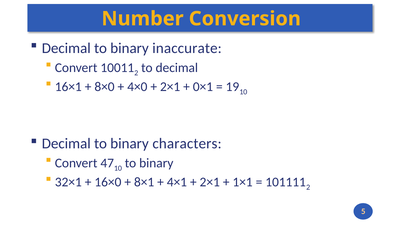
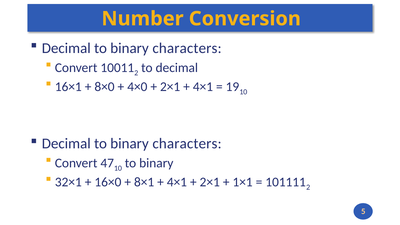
inaccurate: inaccurate -> characters (187, 48)
0×1: 0×1 -> 4×1 (203, 87)
